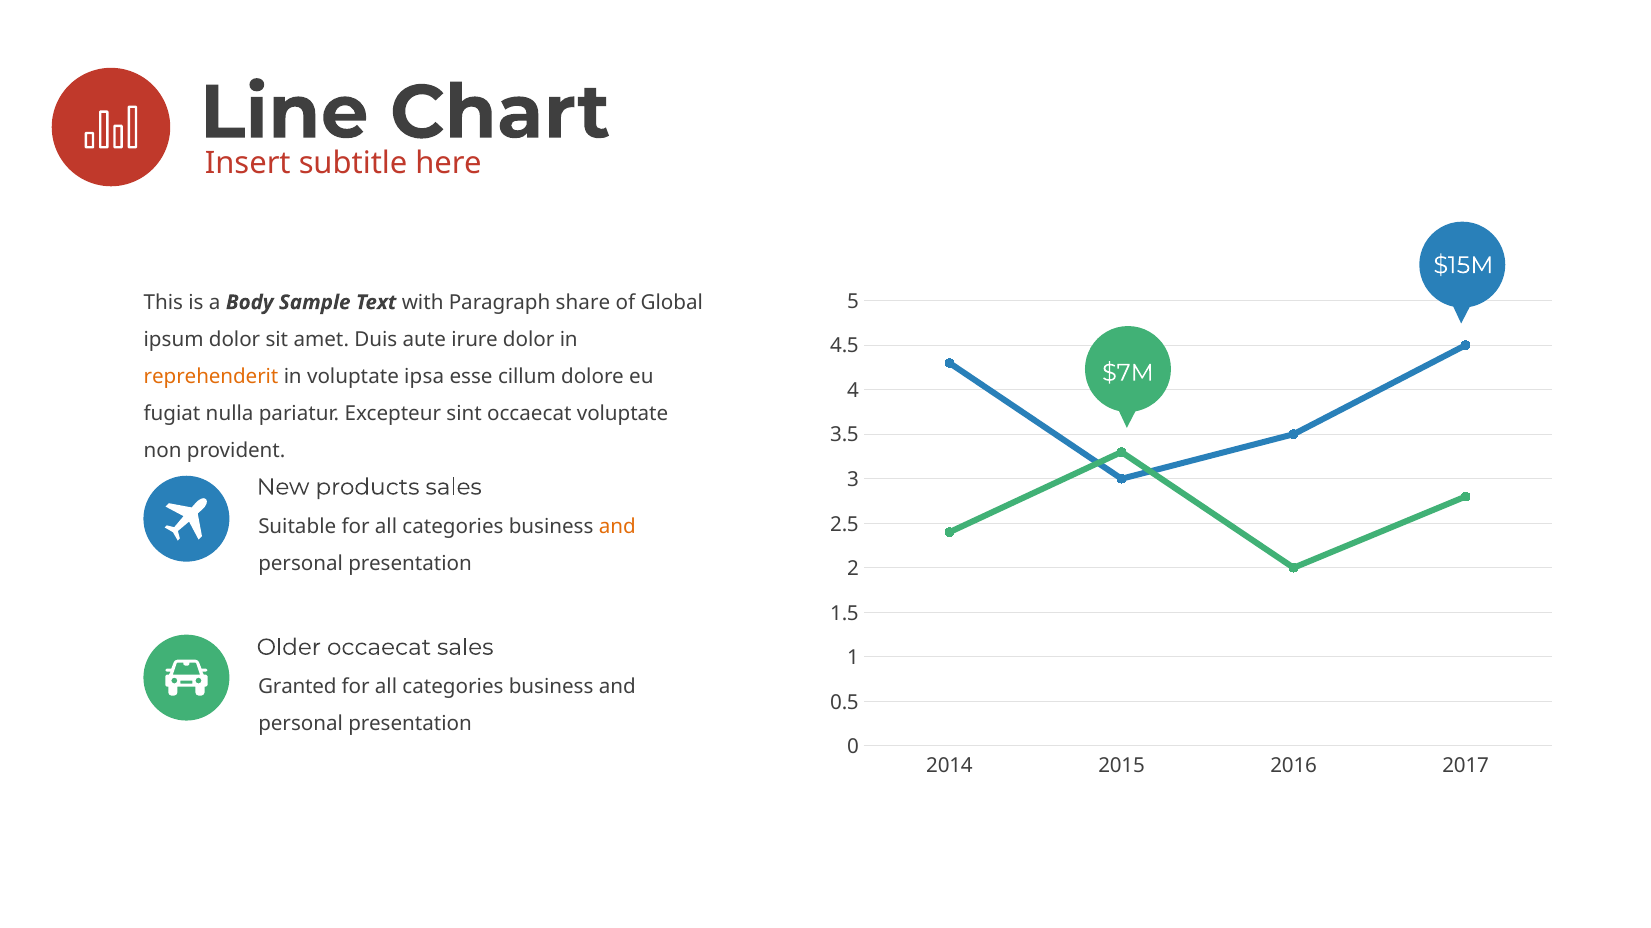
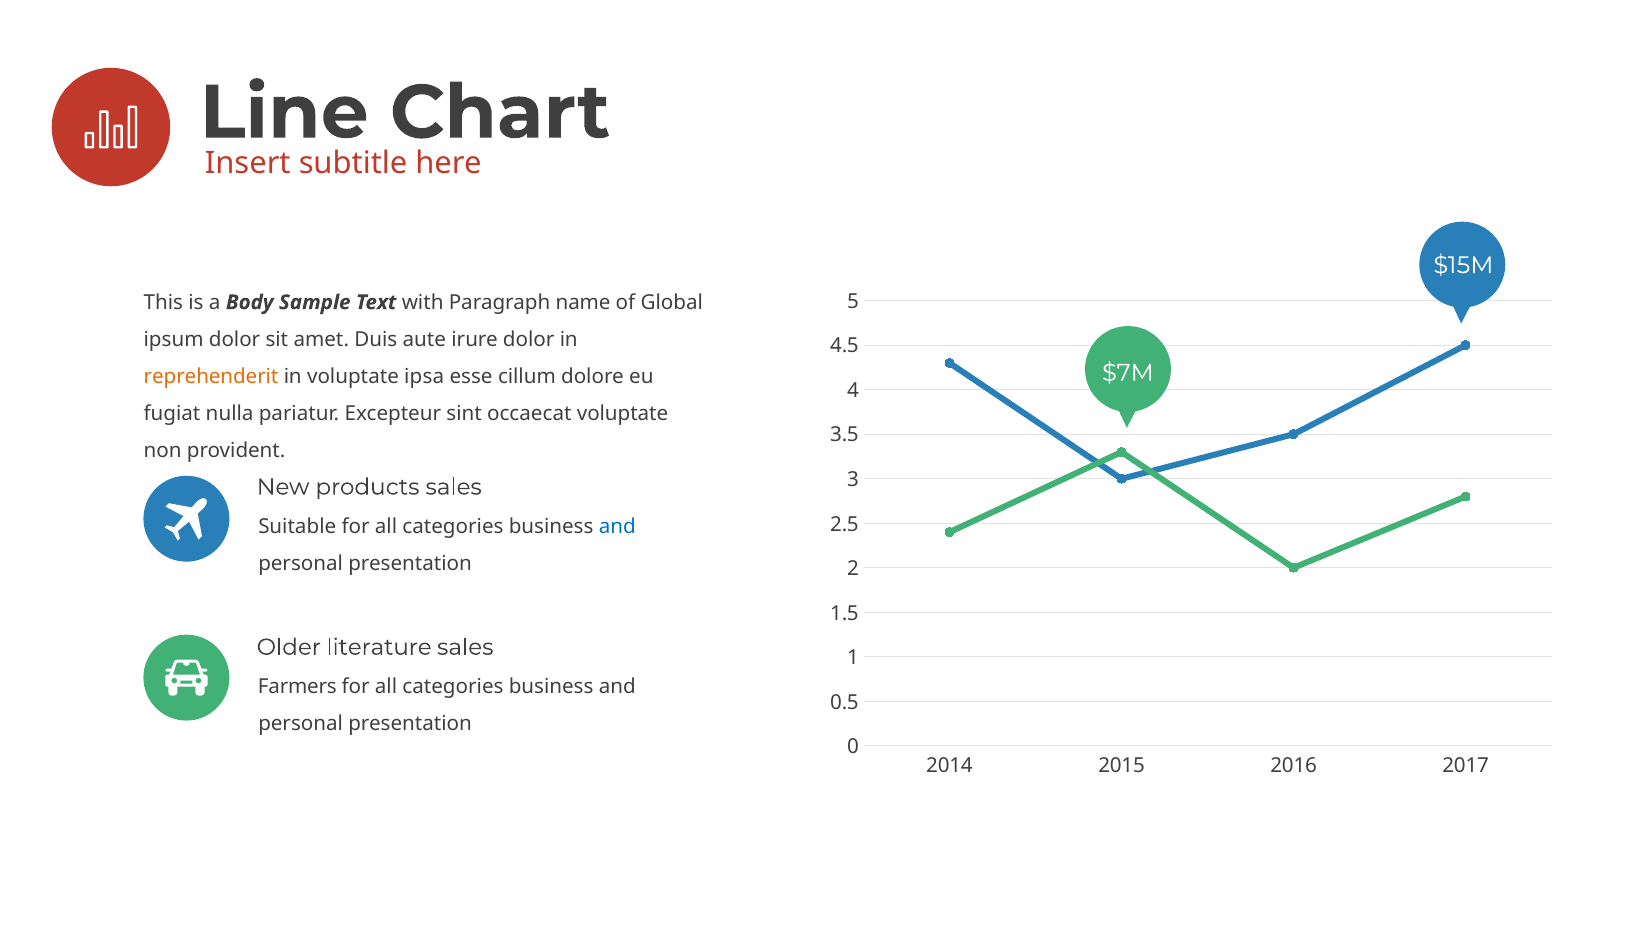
share: share -> name (583, 303)
and colour: orange -> blue (617, 527)
Older occaecat: occaecat -> literature (379, 648)
Granted: Granted -> Farmers (297, 687)
